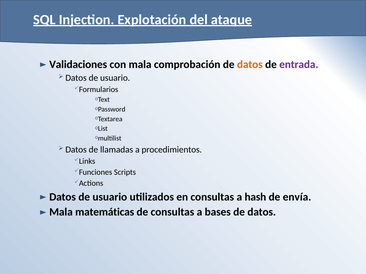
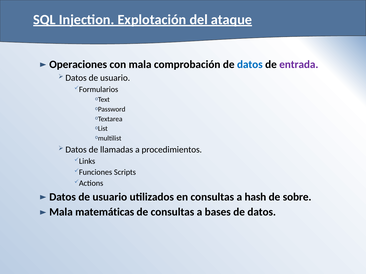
Validaciones: Validaciones -> Operaciones (78, 64)
datos colour: orange -> blue (250, 64)
envía: envía -> sobre (297, 197)
